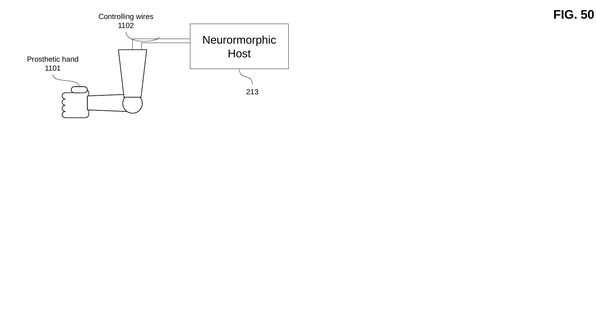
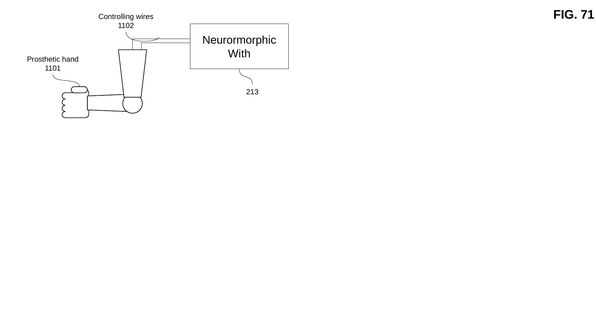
50: 50 -> 71 (588, 15)
Host: Host -> With (239, 54)
